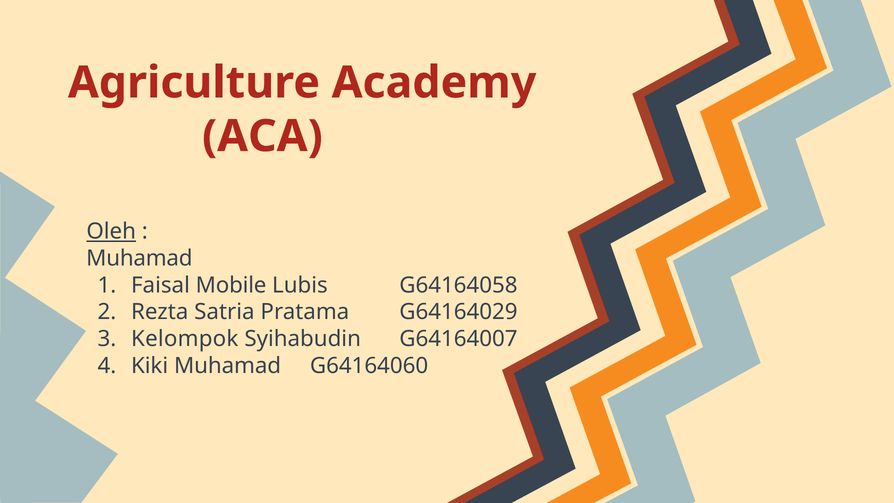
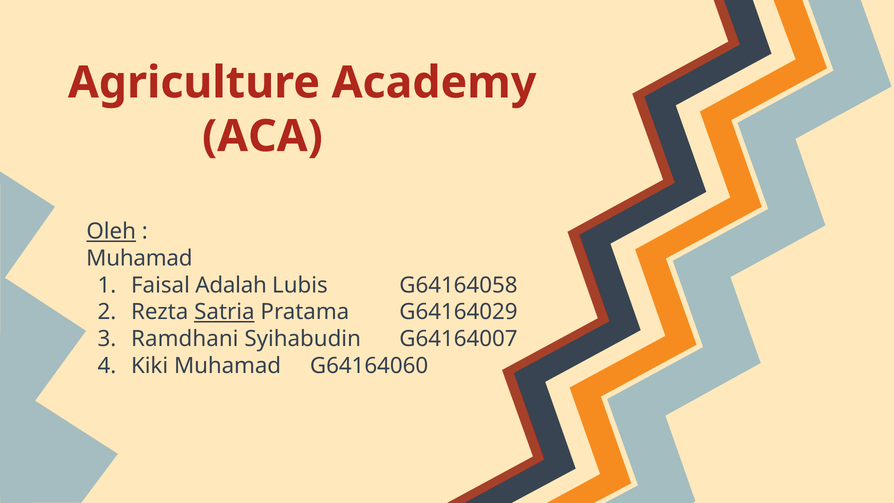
Mobile: Mobile -> Adalah (231, 285)
Satria underline: none -> present (224, 312)
Kelompok: Kelompok -> Ramdhani (185, 339)
